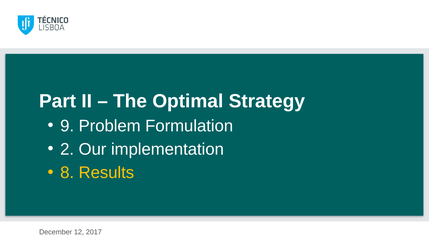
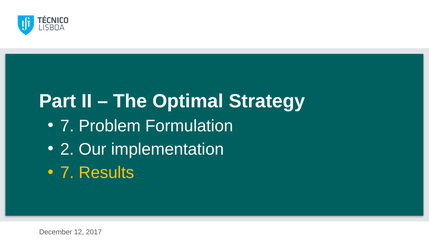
9: 9 -> 7 (67, 126)
8: 8 -> 7 (67, 172)
